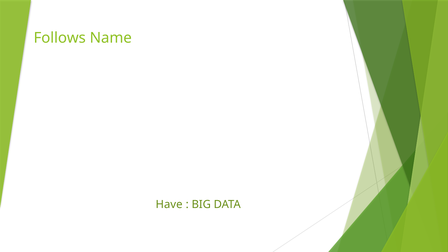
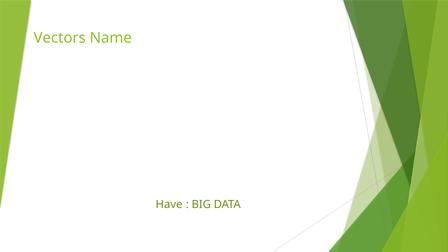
Follows: Follows -> Vectors (60, 38)
